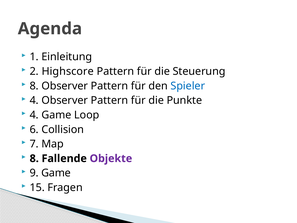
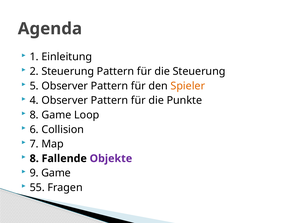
2 Highscore: Highscore -> Steuerung (68, 71)
8: 8 -> 5 (34, 86)
Spieler colour: blue -> orange (188, 86)
4: 4 -> 8 (34, 115)
15: 15 -> 55 (37, 187)
